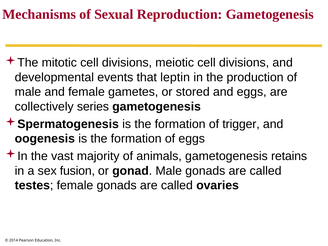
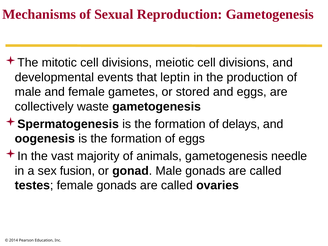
series: series -> waste (93, 107)
trigger: trigger -> delays (241, 124)
retains: retains -> needle (289, 156)
